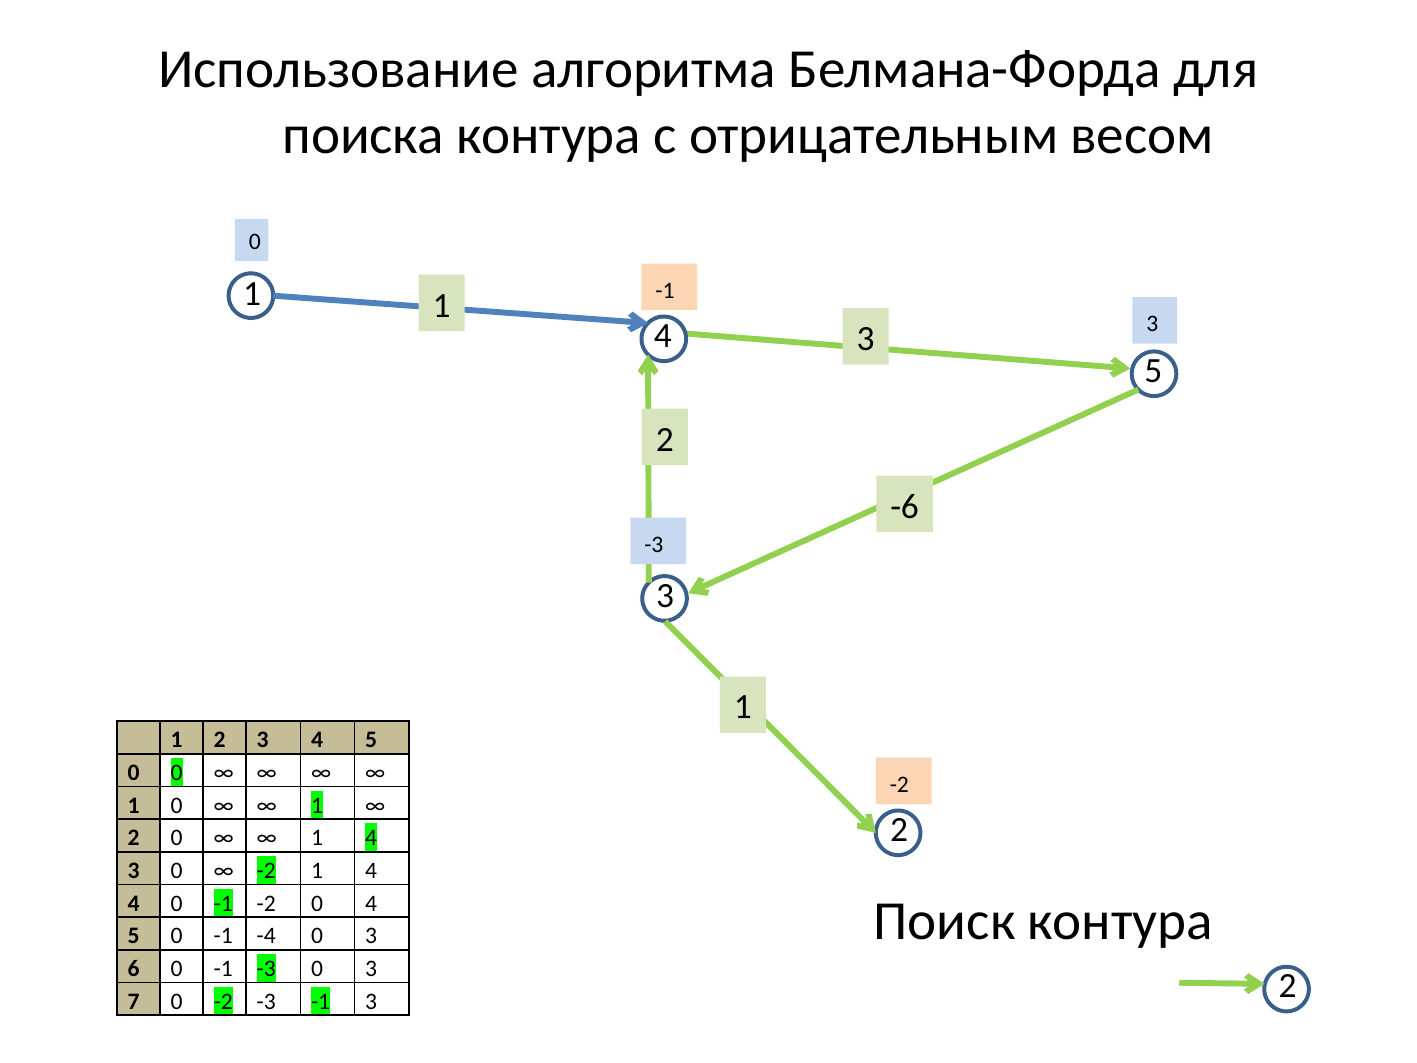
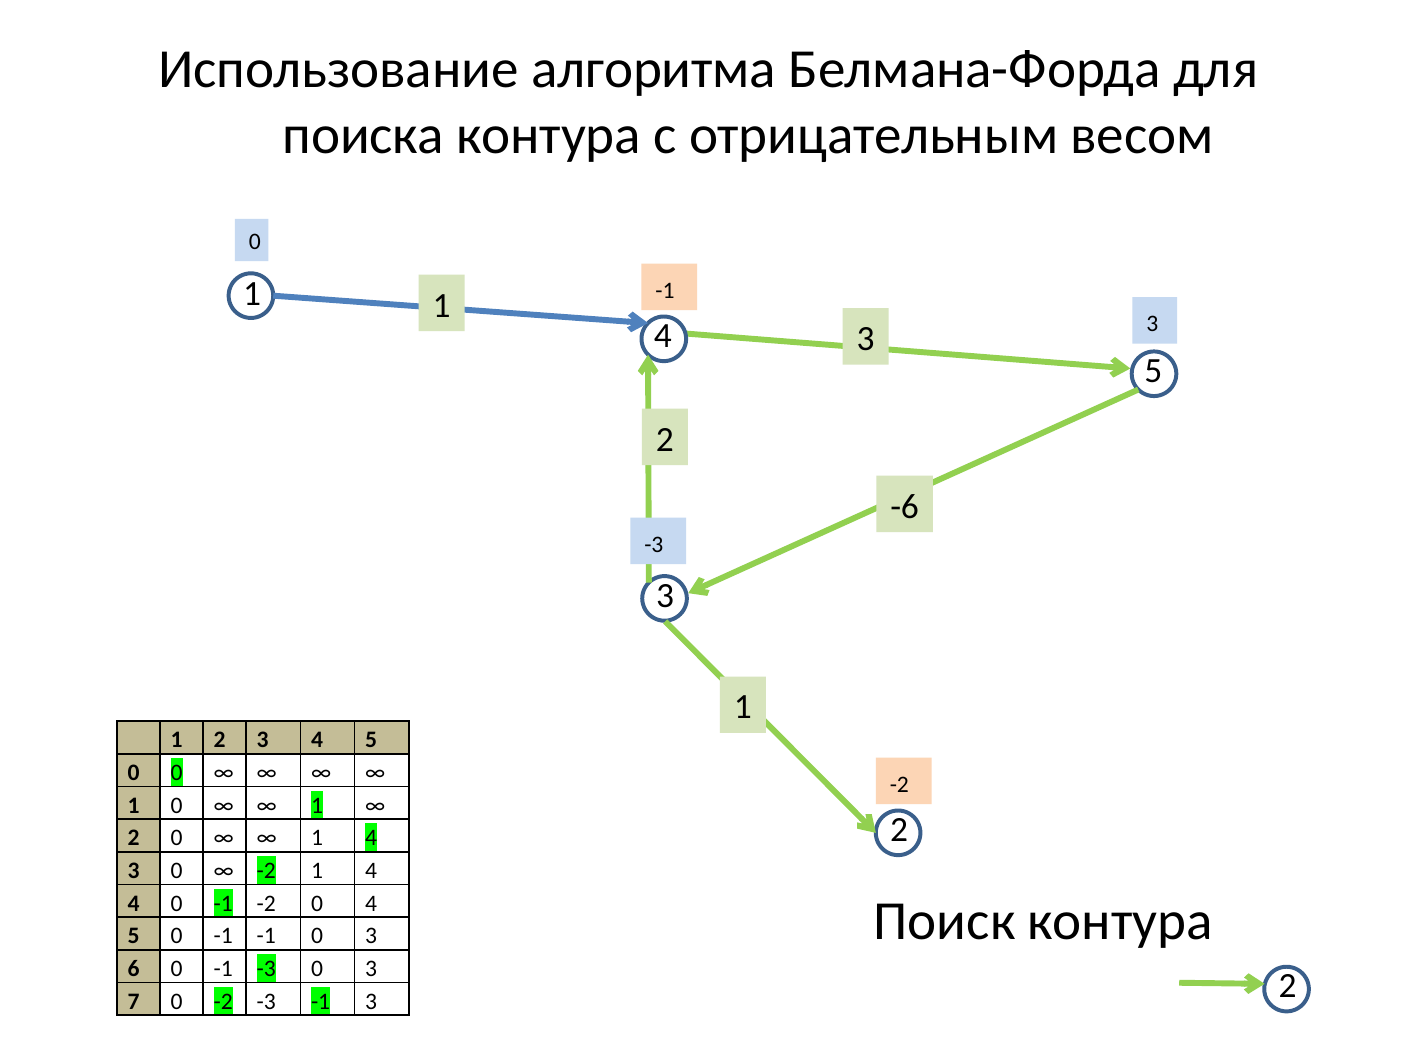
-1 -4: -4 -> -1 (266, 936)
